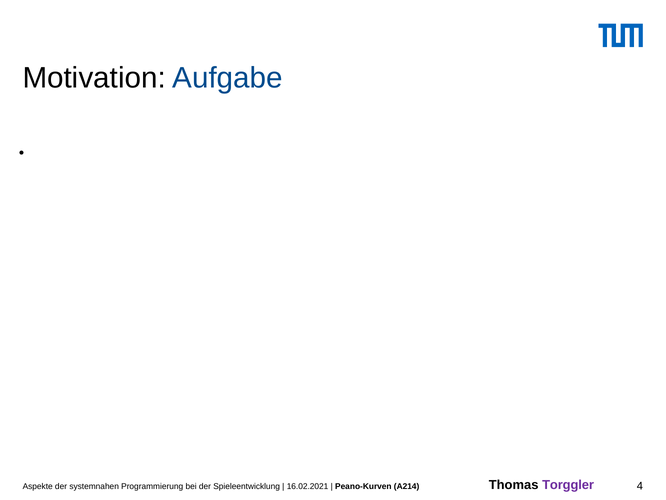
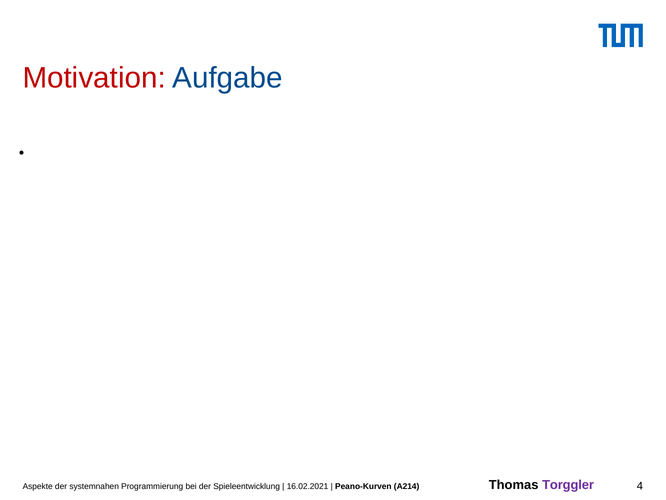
Motivation colour: black -> red (94, 78)
